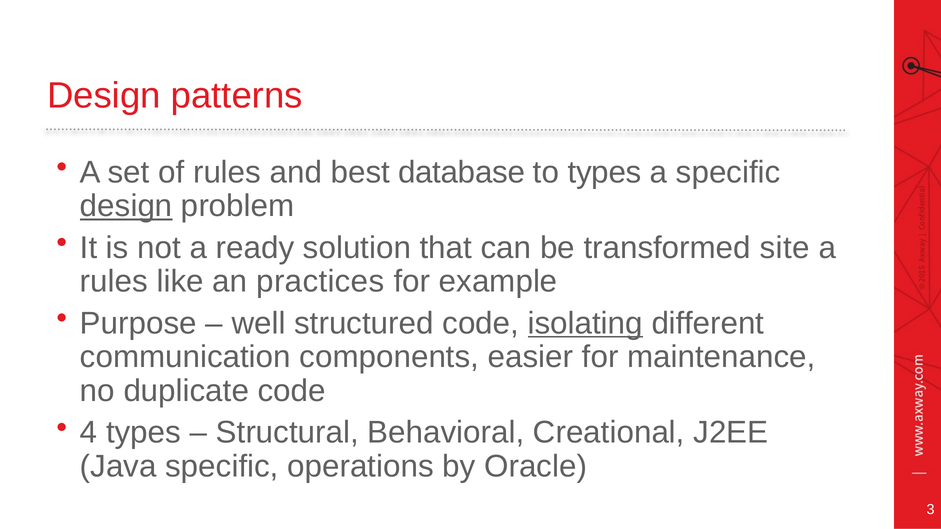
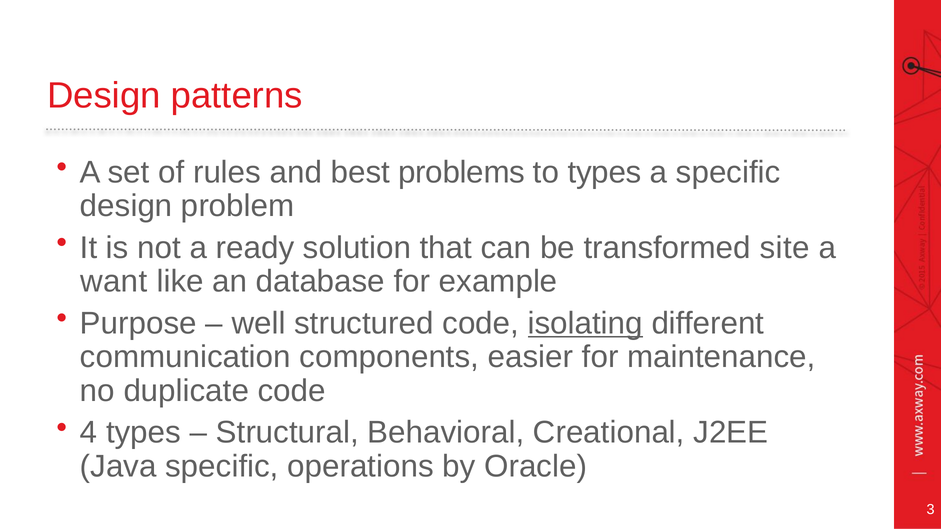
database: database -> problems (462, 172)
design underline: present -> none (126, 206)
rules: rules -> want (114, 282)
practices: practices -> database (320, 282)
